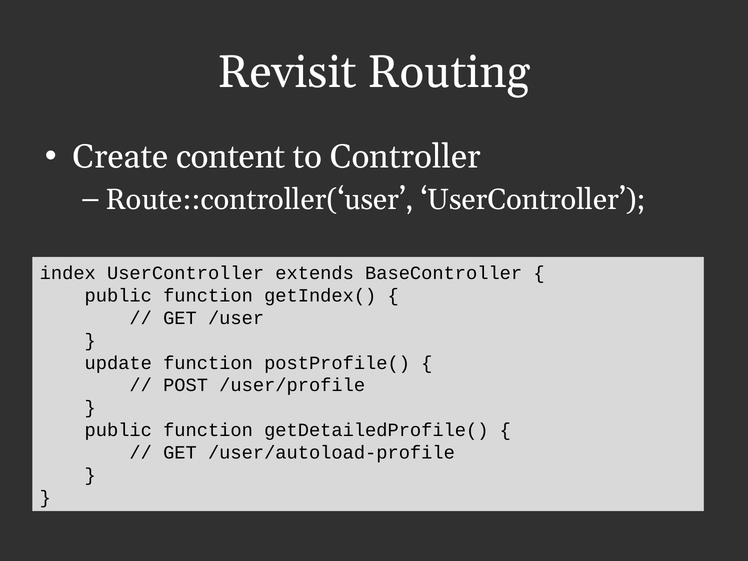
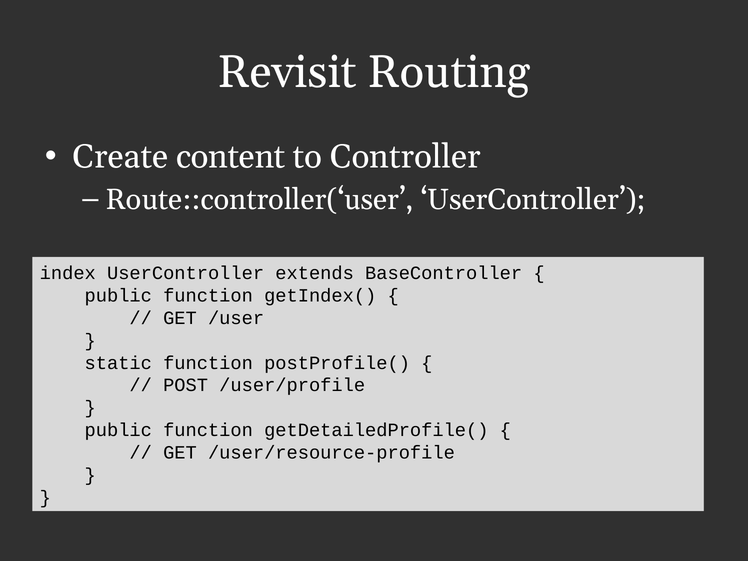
update: update -> static (118, 363)
/user/autoload-profile: /user/autoload-profile -> /user/resource-profile (331, 453)
